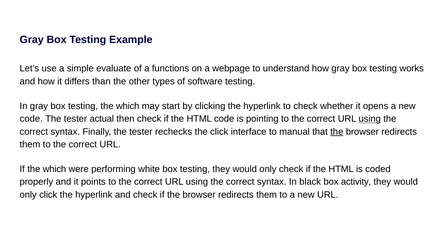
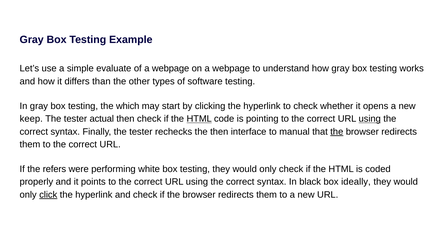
of a functions: functions -> webpage (171, 69)
code: code -> keep (31, 119)
HTML underline: none -> present (199, 119)
the click: click -> then (219, 132)
If the which: which -> refers (54, 169)
activity: activity -> ideally (356, 182)
click underline: none -> present (48, 195)
